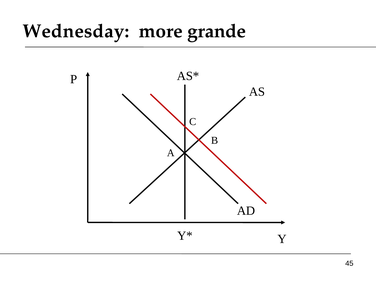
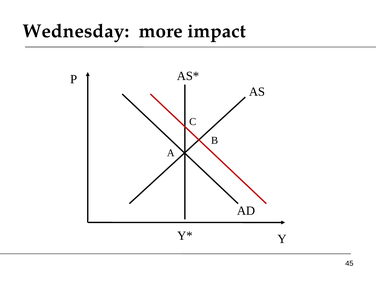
grande: grande -> impact (217, 31)
